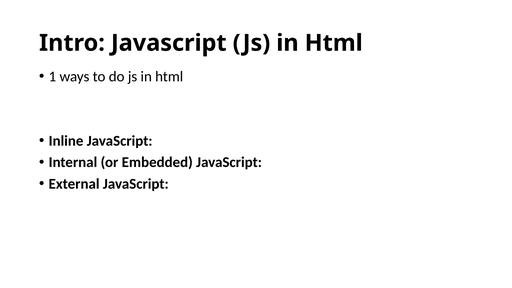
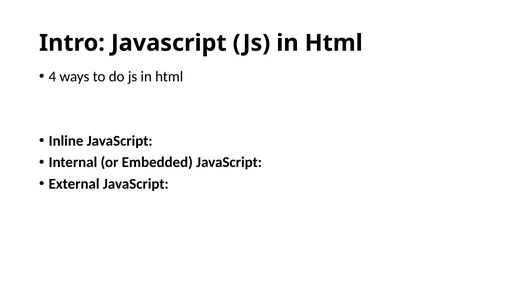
1: 1 -> 4 (52, 77)
